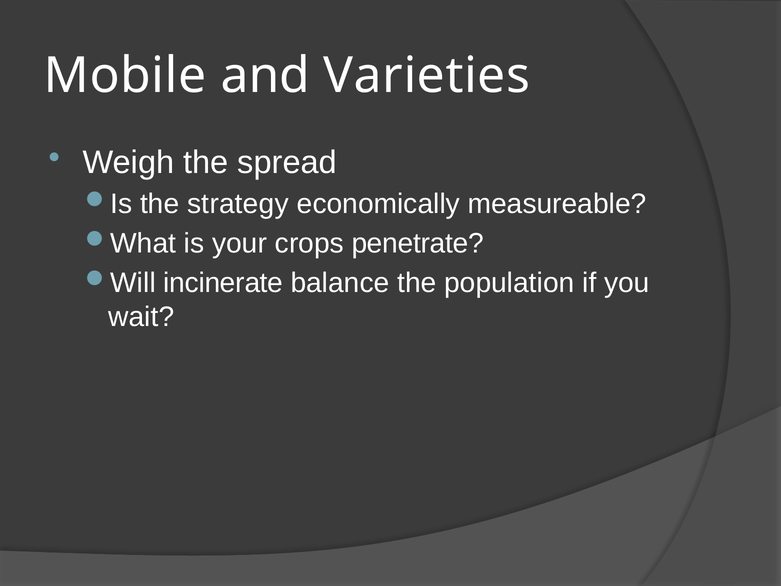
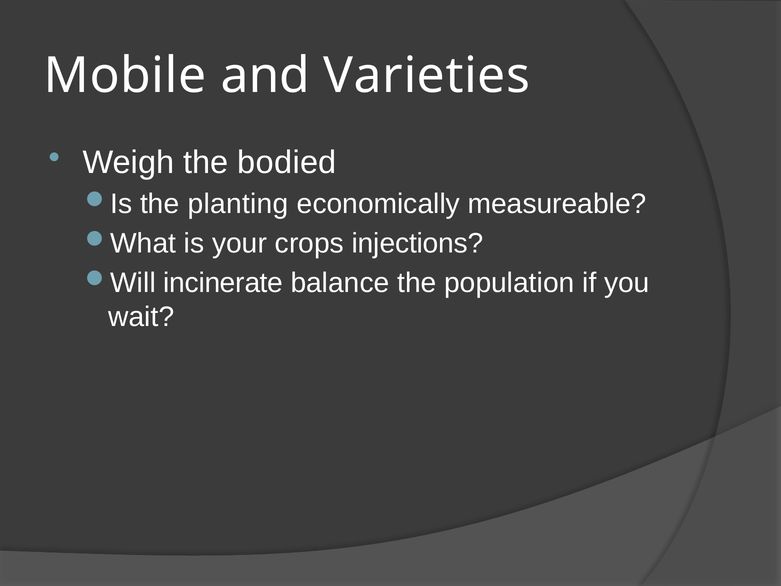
spread: spread -> bodied (287, 162)
strategy: strategy -> planting (238, 204)
penetrate: penetrate -> injections (418, 244)
